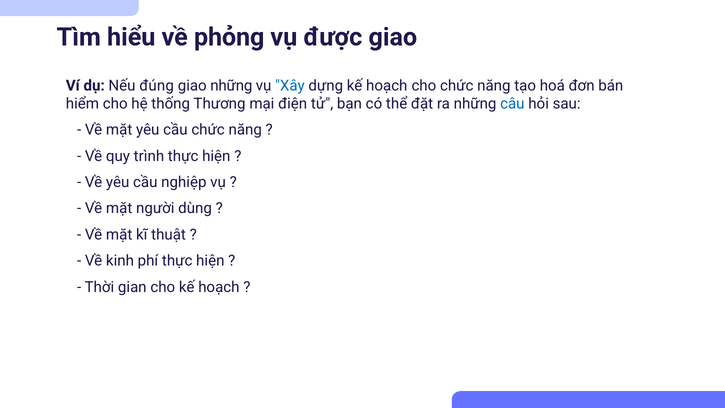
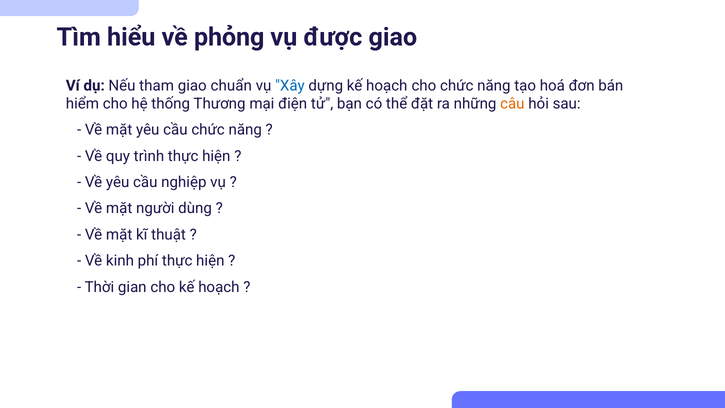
đúng: đúng -> tham (157, 86)
giao những: những -> chuẩn (231, 86)
câu colour: blue -> orange (512, 104)
